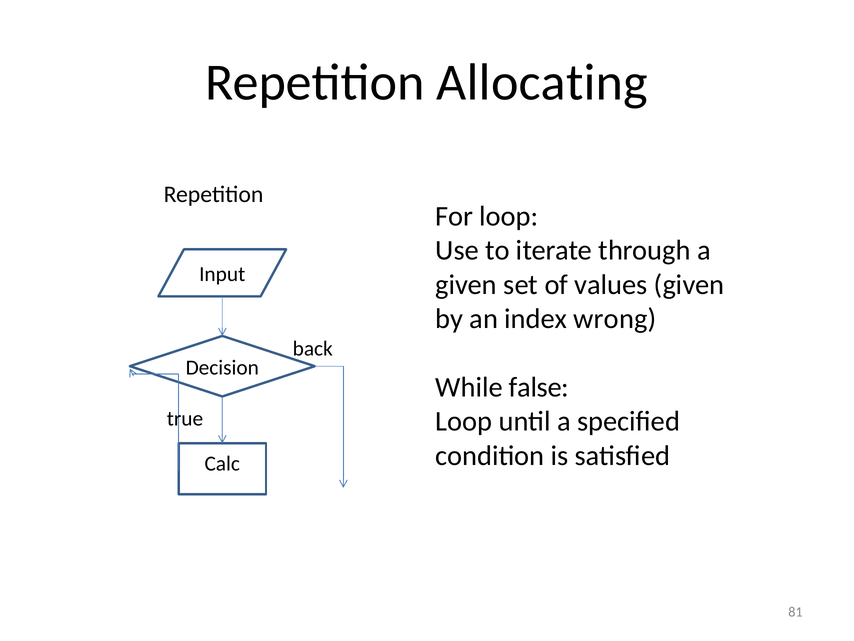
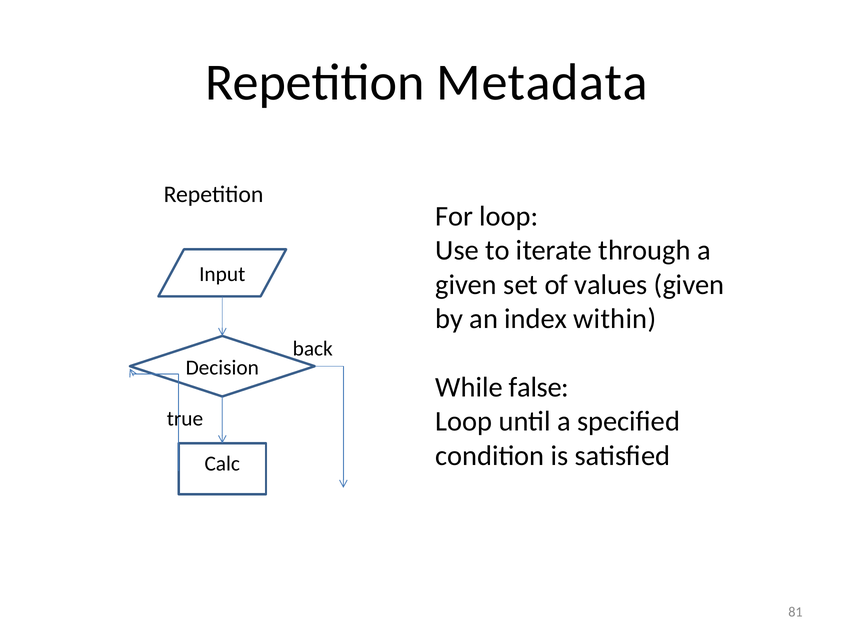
Allocating: Allocating -> Metadata (542, 83)
wrong: wrong -> within (615, 319)
